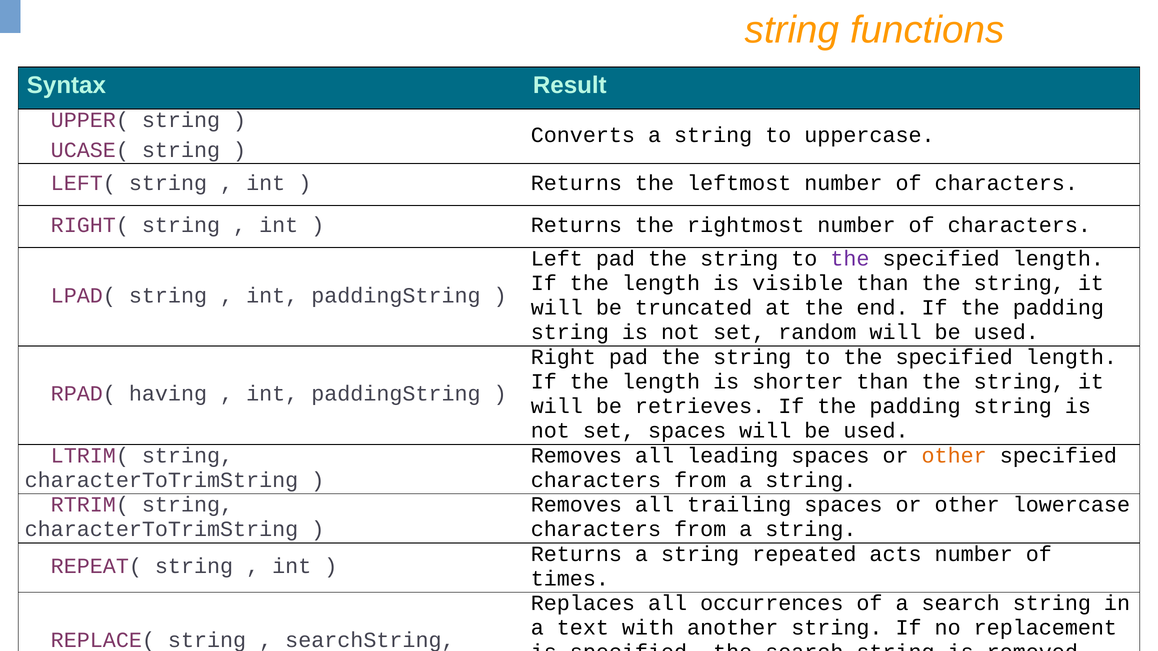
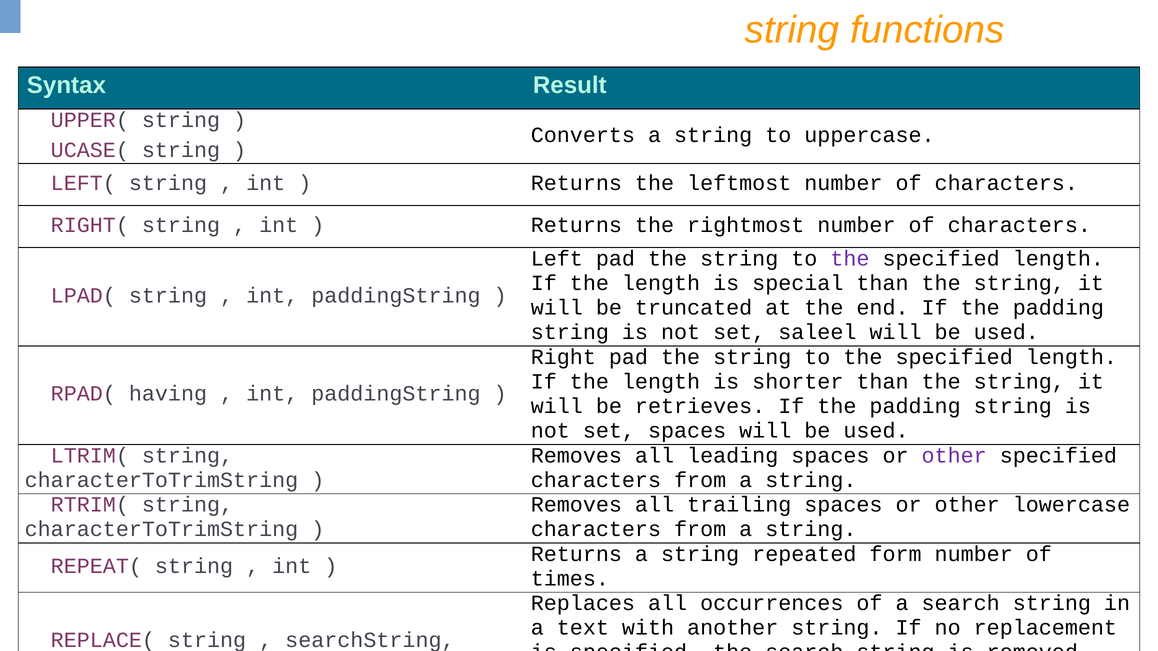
visible: visible -> special (798, 283)
random: random -> saleel (817, 332)
other colour: orange -> purple (954, 456)
acts: acts -> form (896, 554)
